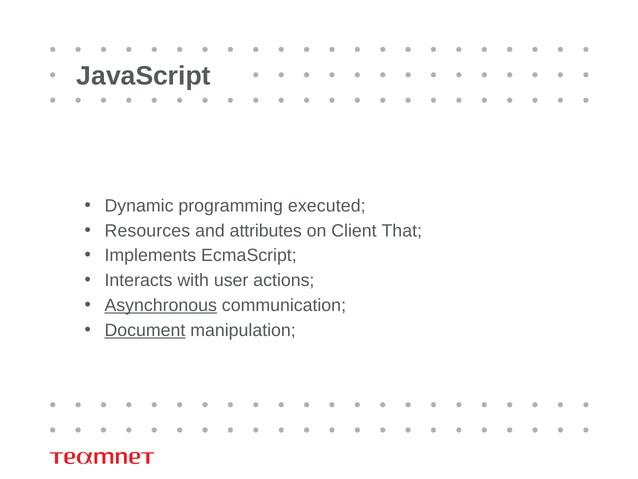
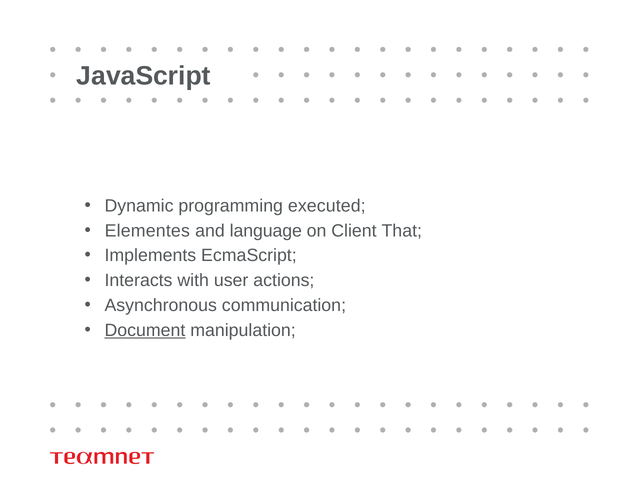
Resources: Resources -> Elementes (147, 230)
attributes: attributes -> language (266, 230)
Asynchronous underline: present -> none (161, 305)
